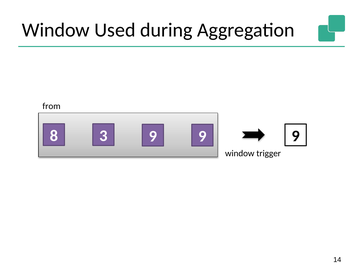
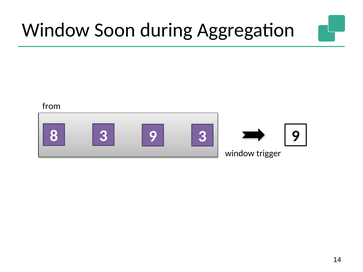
Used: Used -> Soon (115, 30)
3 9 9: 9 -> 3 (202, 136)
